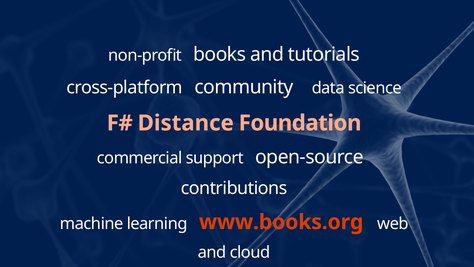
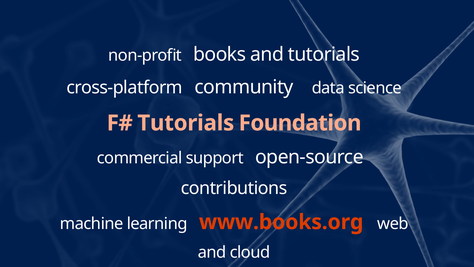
Distance: Distance -> Tutorials (186, 123)
